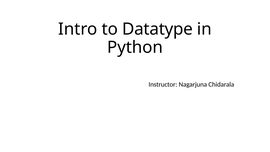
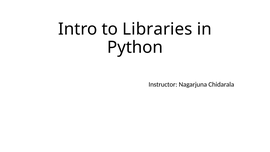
Datatype: Datatype -> Libraries (157, 29)
